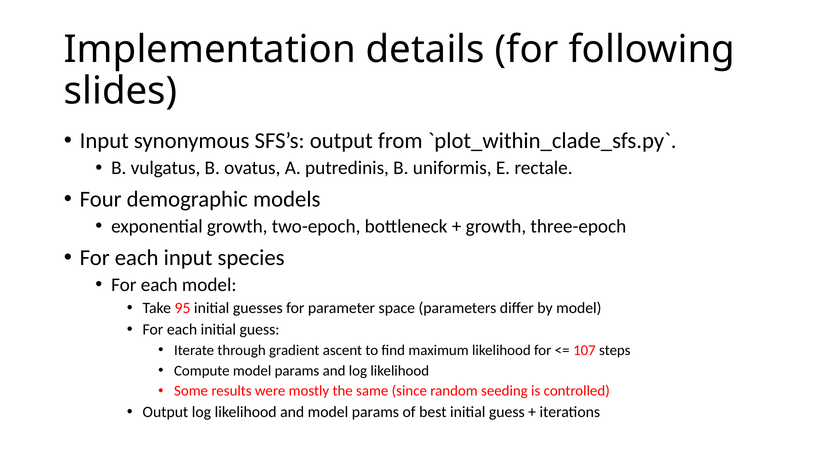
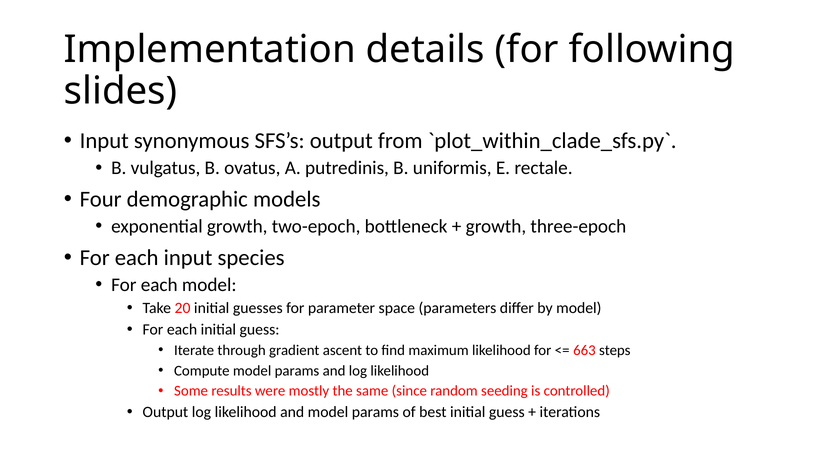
95: 95 -> 20 (183, 308)
107: 107 -> 663 (584, 350)
